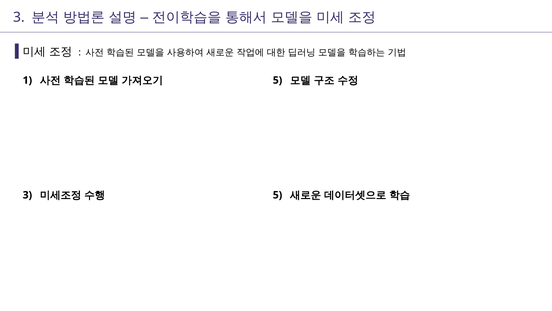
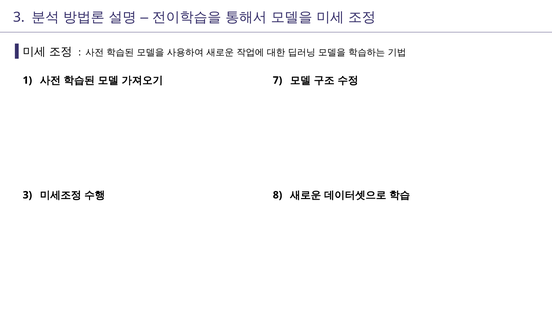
5: 5 -> 7 (278, 80)
5: 5 -> 8 (278, 195)
